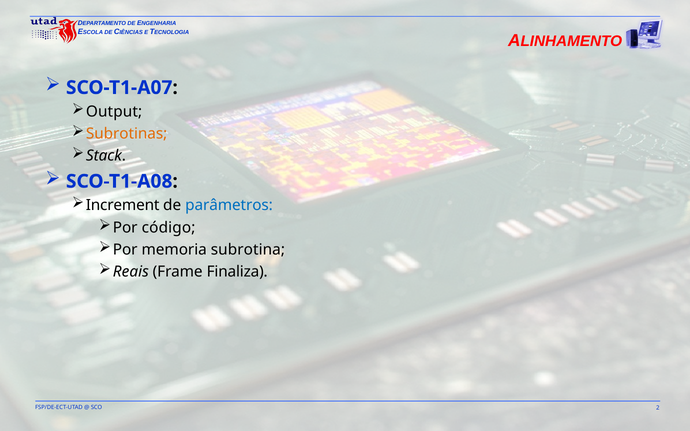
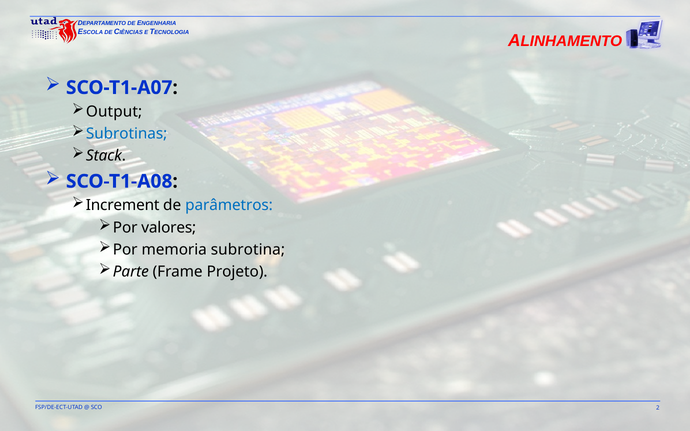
Subrotinas colour: orange -> blue (127, 134)
código: código -> valores (169, 228)
Reais: Reais -> Parte (131, 272)
Finaliza: Finaliza -> Projeto (237, 272)
